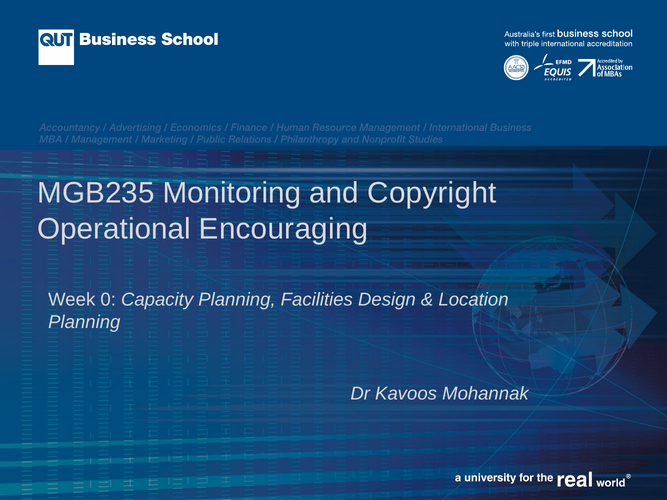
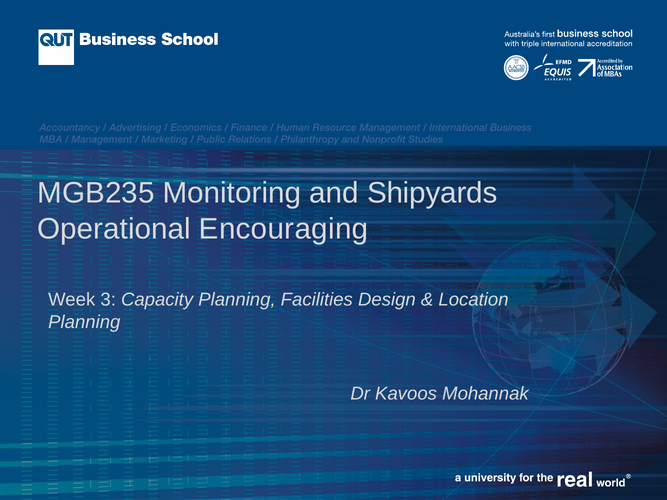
Copyright: Copyright -> Shipyards (432, 193)
0: 0 -> 3 (108, 300)
